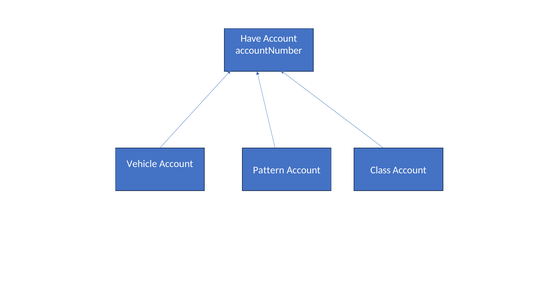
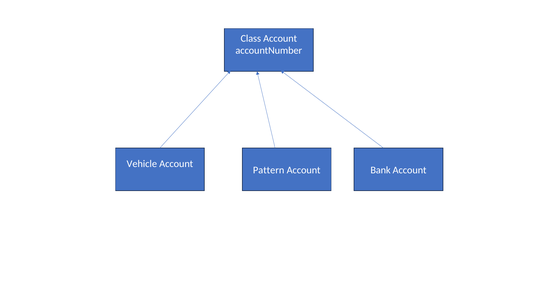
Have: Have -> Class (251, 38)
Class: Class -> Bank (381, 170)
